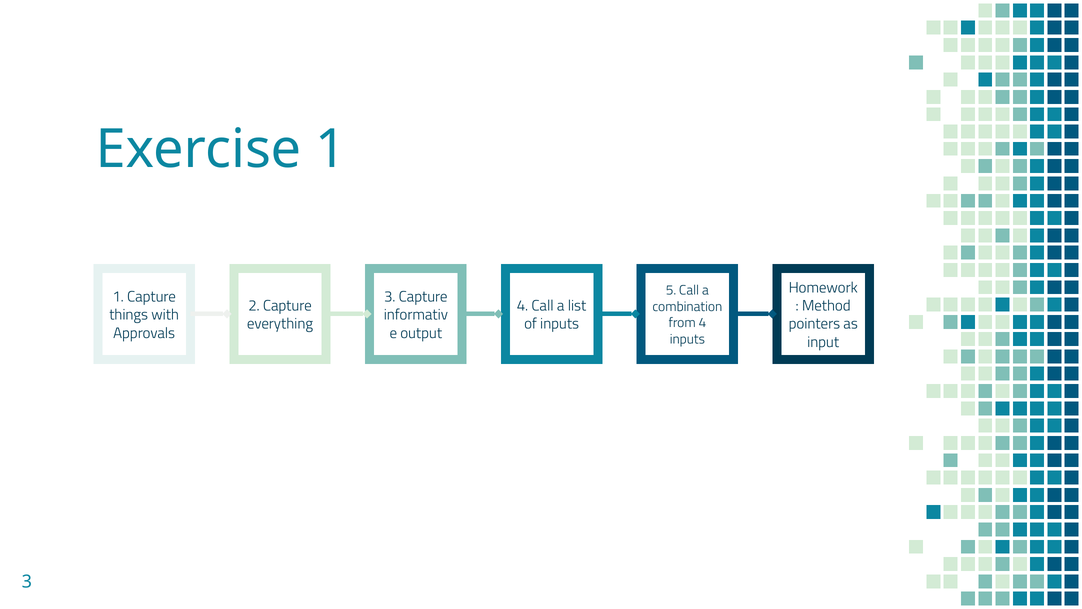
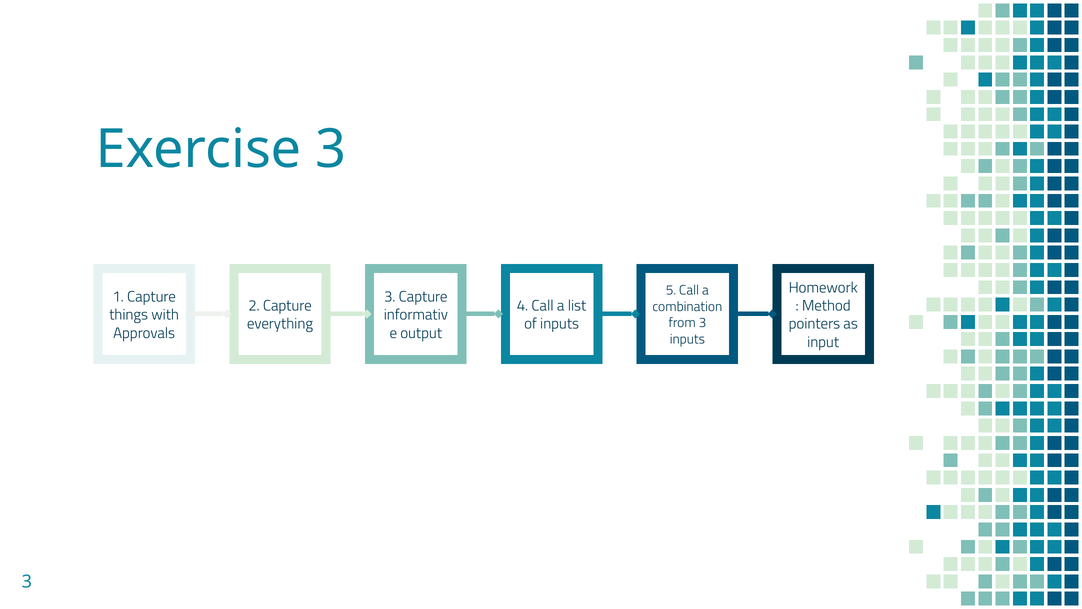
Exercise 1: 1 -> 3 (331, 149)
from 4: 4 -> 3 (702, 323)
